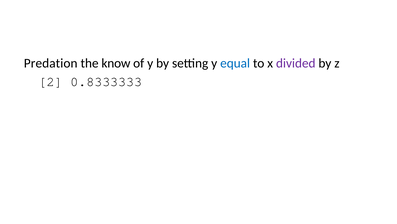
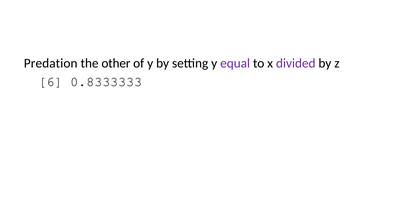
know: know -> other (116, 63)
equal colour: blue -> purple (235, 63)
2: 2 -> 6 (51, 81)
